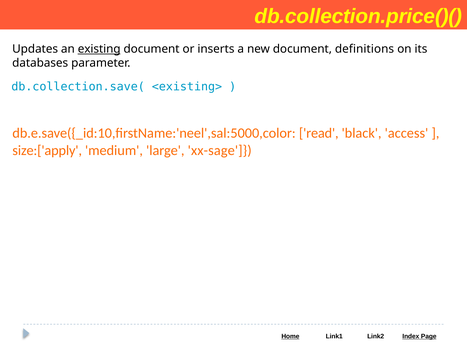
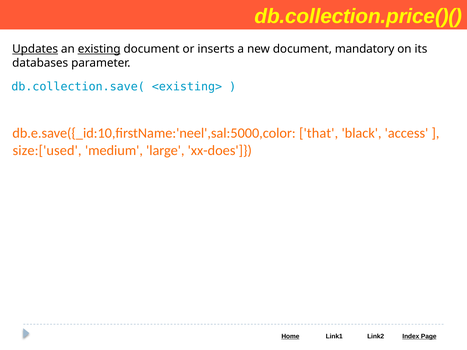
Updates underline: none -> present (35, 49)
definitions: definitions -> mandatory (365, 49)
read: read -> that (319, 133)
size:['apply: size:['apply -> size:['used (47, 150)
xx-sage: xx-sage -> xx-does (220, 150)
